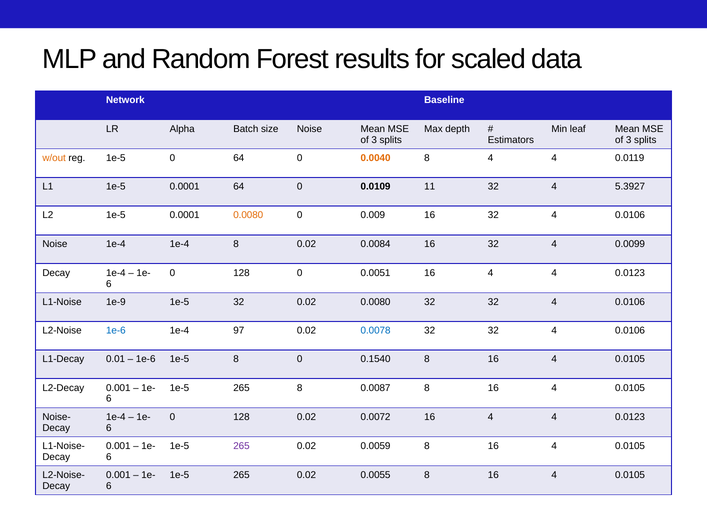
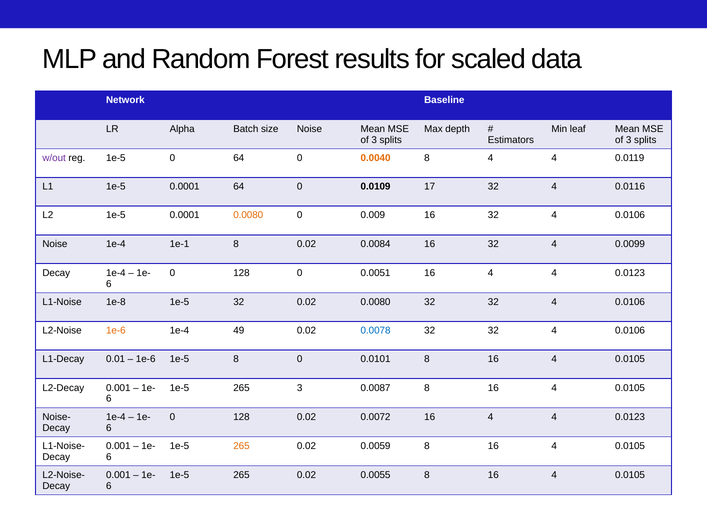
w/out colour: orange -> purple (54, 158)
11: 11 -> 17 (430, 187)
5.3927: 5.3927 -> 0.0116 (630, 187)
1e-4 1e-4: 1e-4 -> 1e-1 (179, 244)
1e-9: 1e-9 -> 1e-8 (116, 302)
1e-6 colour: blue -> orange (116, 331)
97: 97 -> 49 (239, 331)
0.1540: 0.1540 -> 0.0101 (376, 359)
265 8: 8 -> 3 (300, 388)
265 colour: purple -> orange (241, 446)
